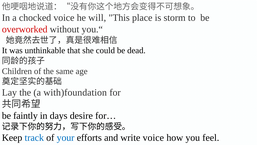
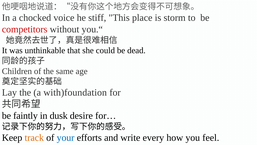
will: will -> stiff (97, 18)
overworked: overworked -> competitors (25, 29)
days: days -> dusk (59, 115)
track colour: blue -> orange (34, 137)
write voice: voice -> every (153, 137)
